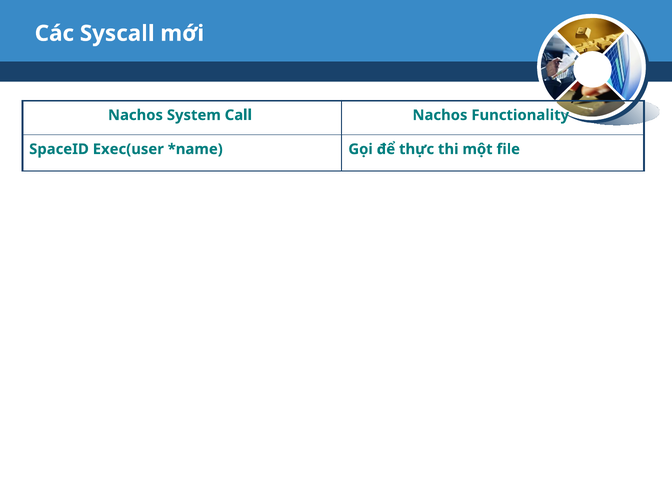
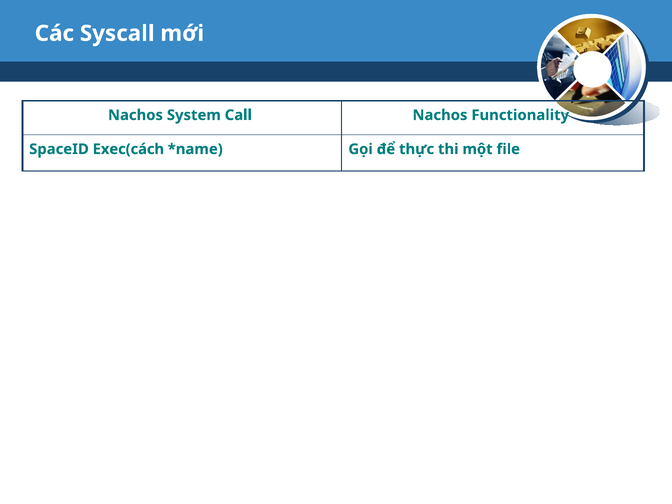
Exec(user: Exec(user -> Exec(cách (128, 149)
